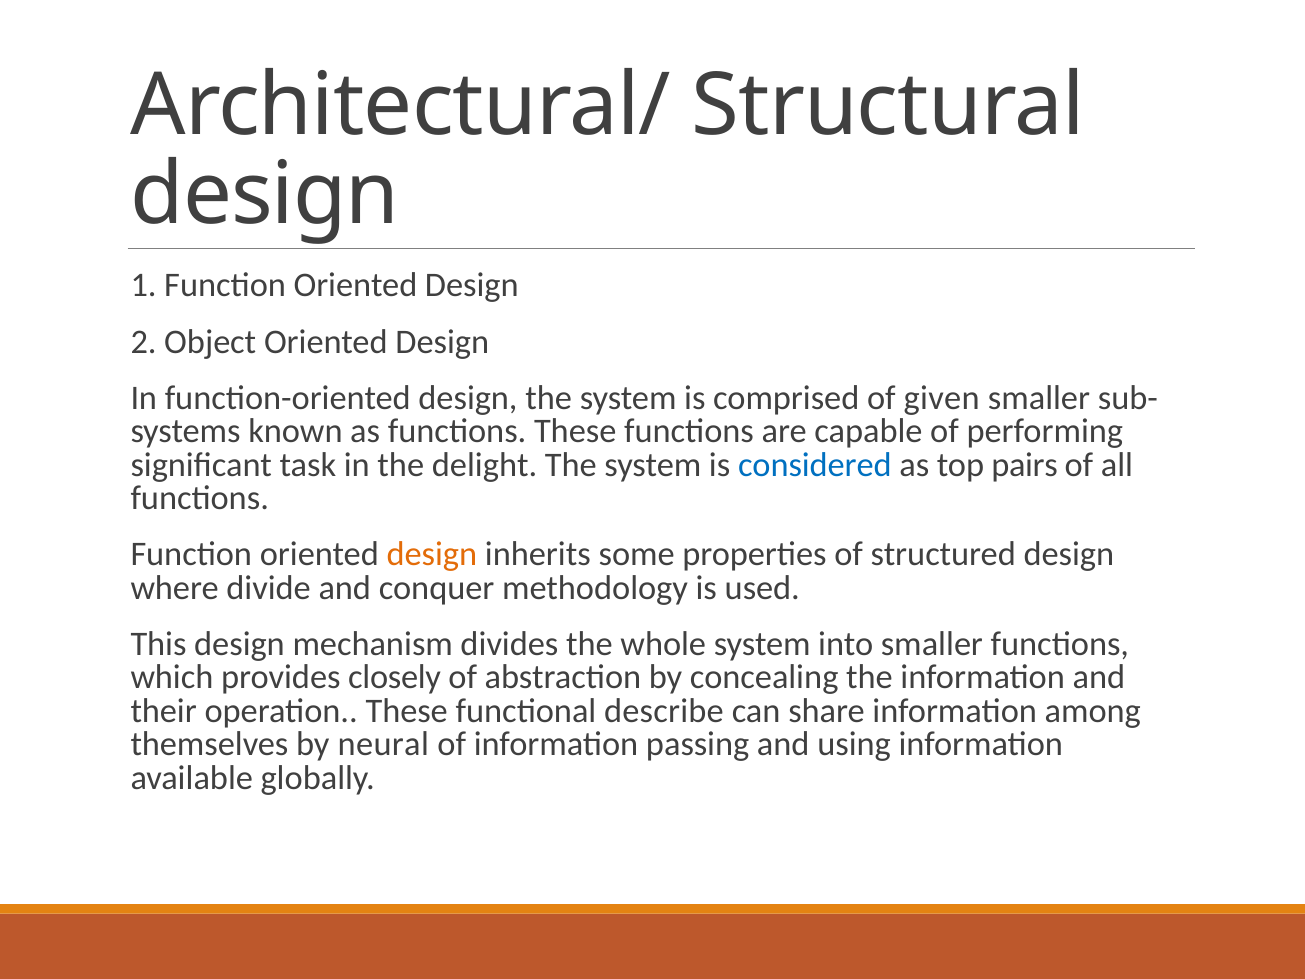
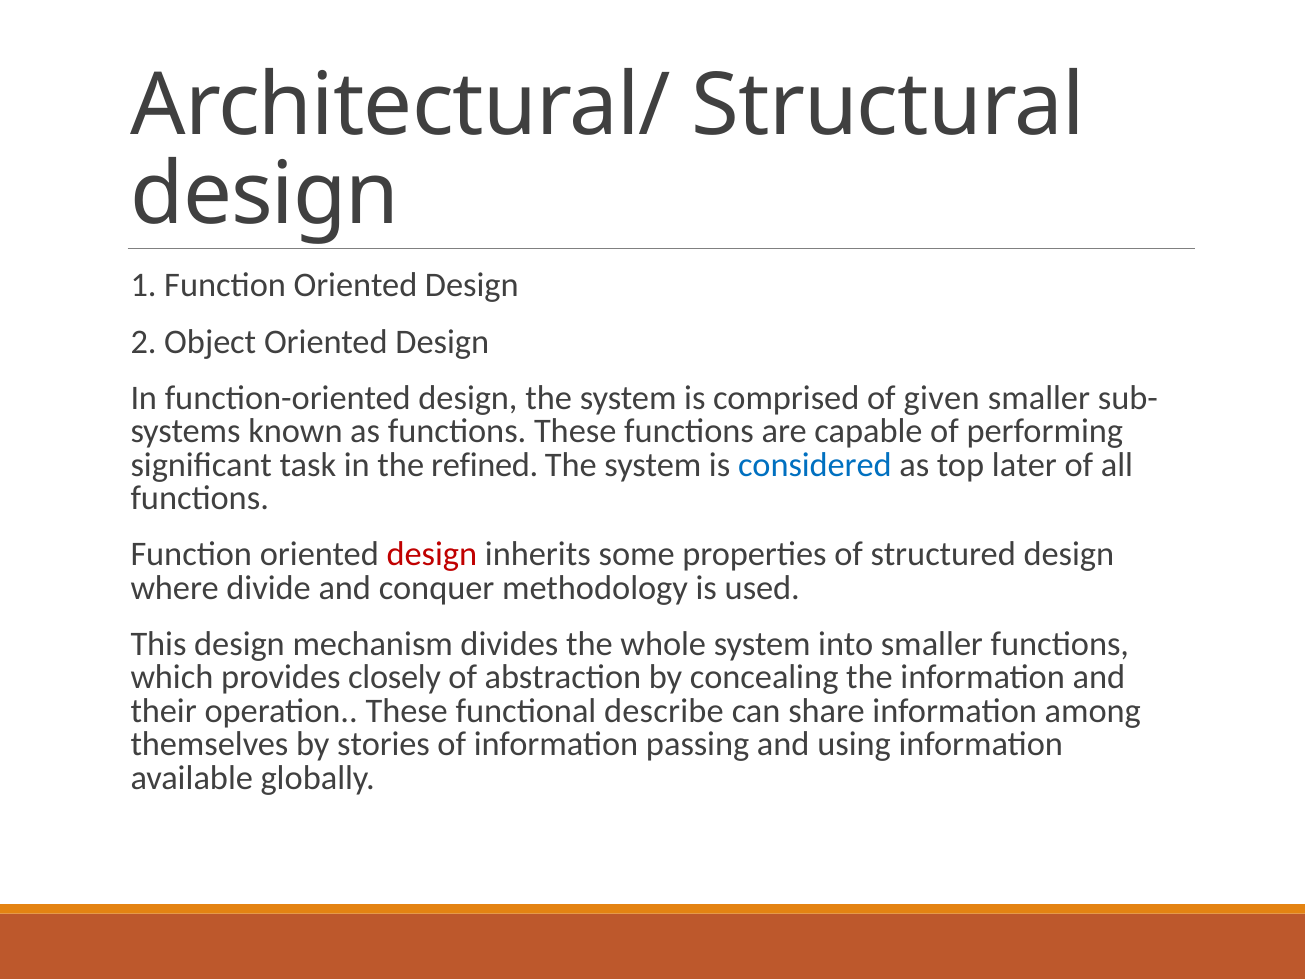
delight: delight -> refined (485, 465)
pairs: pairs -> later (1024, 465)
design colour: orange -> red (432, 554)
neural: neural -> stories (384, 744)
